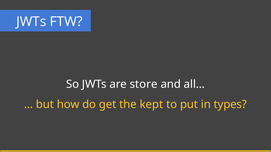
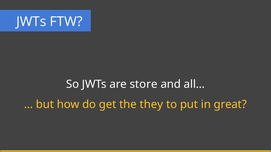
kept: kept -> they (151, 105)
types: types -> great (230, 105)
